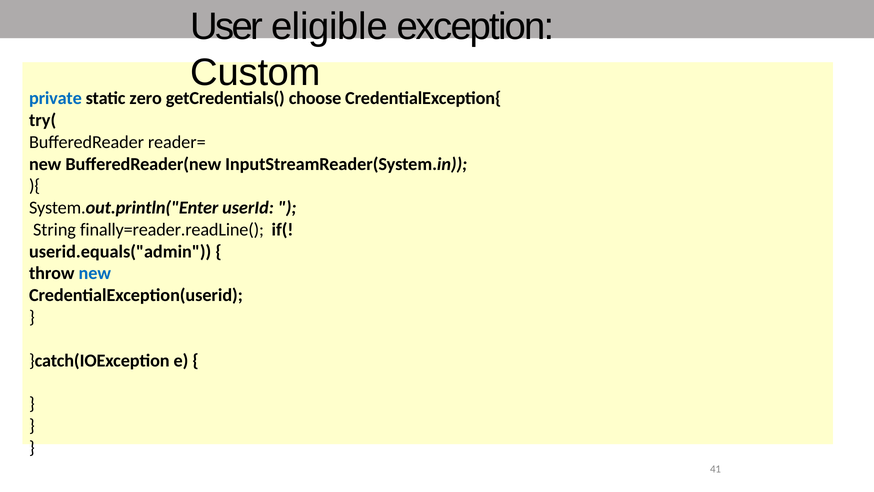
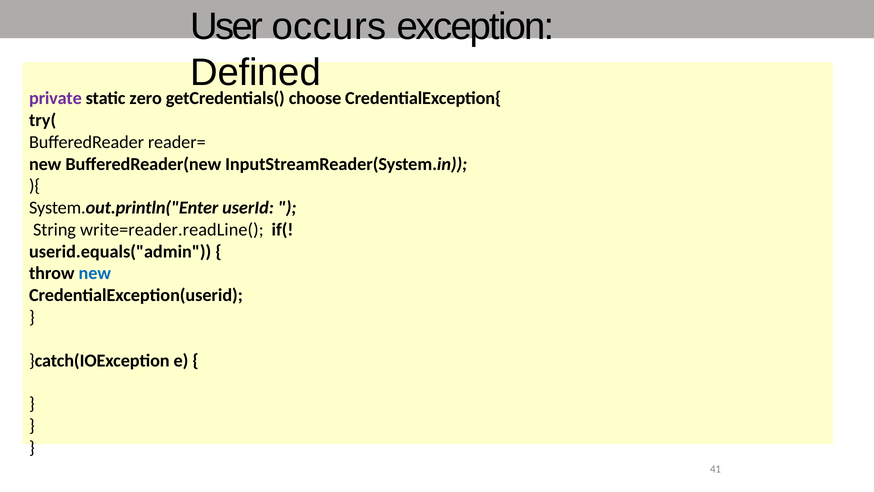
eligible: eligible -> occurs (329, 27)
Custom: Custom -> Defined (255, 72)
private colour: blue -> purple (55, 98)
finally=reader.readLine(: finally=reader.readLine( -> write=reader.readLine( (172, 229)
